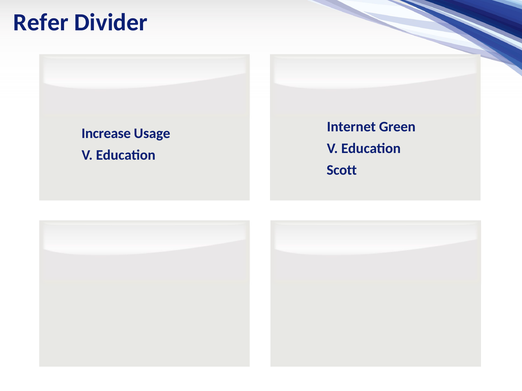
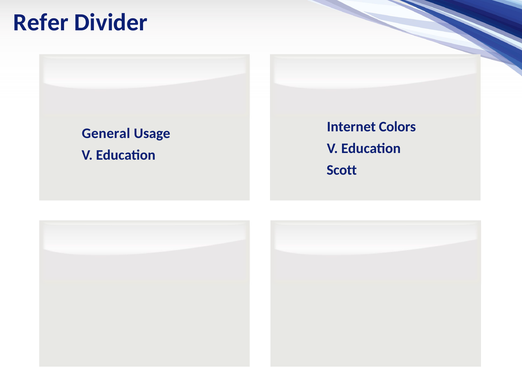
Green: Green -> Colors (397, 127)
Increase: Increase -> General (106, 133)
